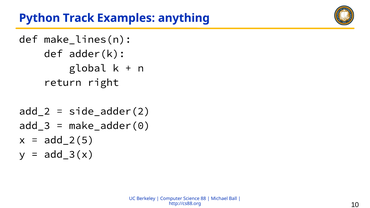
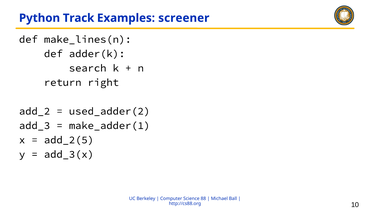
anything: anything -> screener (184, 18)
global: global -> search (88, 68)
side_adder(2: side_adder(2 -> used_adder(2 (109, 111)
make_adder(0: make_adder(0 -> make_adder(1 (109, 126)
